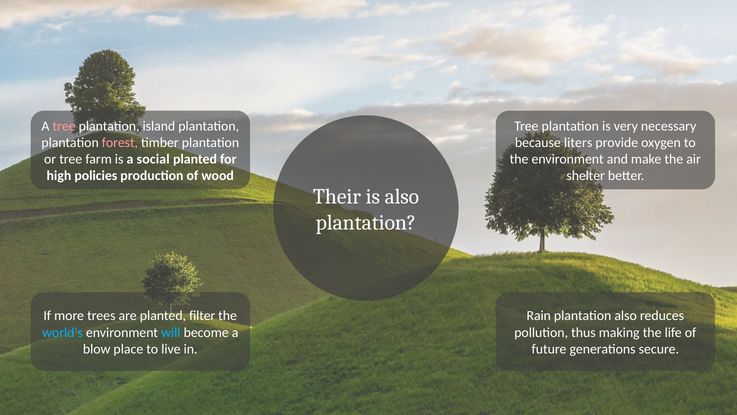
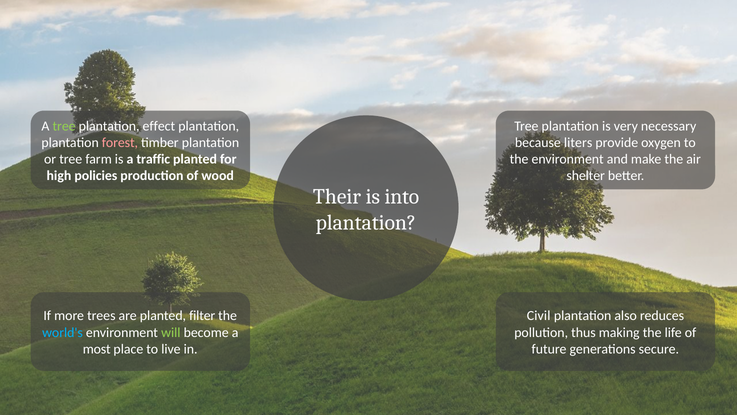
tree colour: pink -> light green (64, 126)
island: island -> effect (159, 126)
social: social -> traffic (153, 159)
is also: also -> into (402, 196)
Rain: Rain -> Civil (539, 316)
will colour: light blue -> light green (171, 332)
blow: blow -> most (97, 349)
